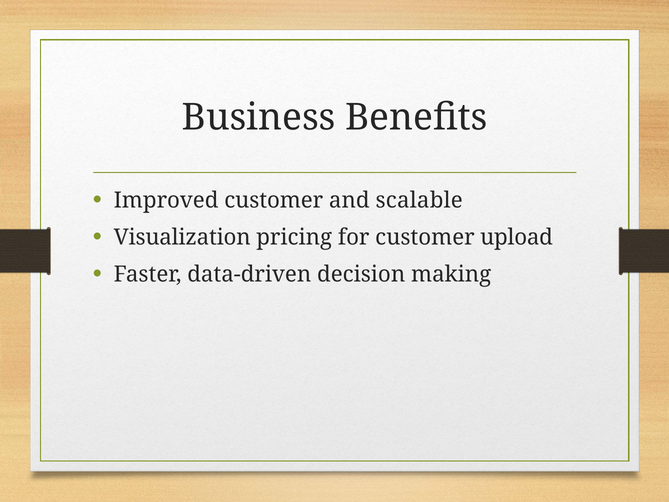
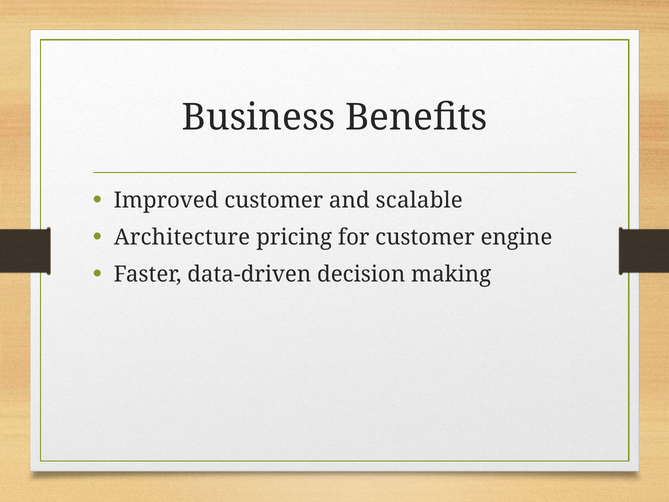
Visualization: Visualization -> Architecture (182, 237)
upload: upload -> engine (516, 237)
